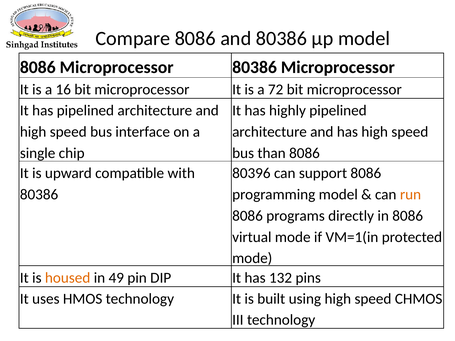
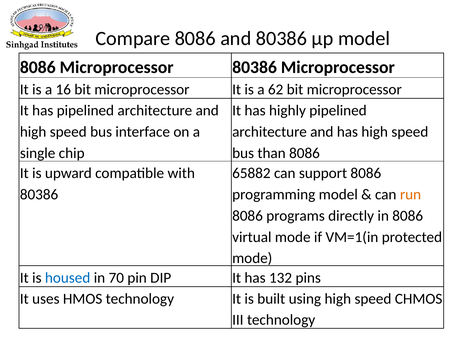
72: 72 -> 62 (276, 90)
80396: 80396 -> 65882 (251, 173)
housed colour: orange -> blue (68, 278)
49: 49 -> 70 (116, 278)
